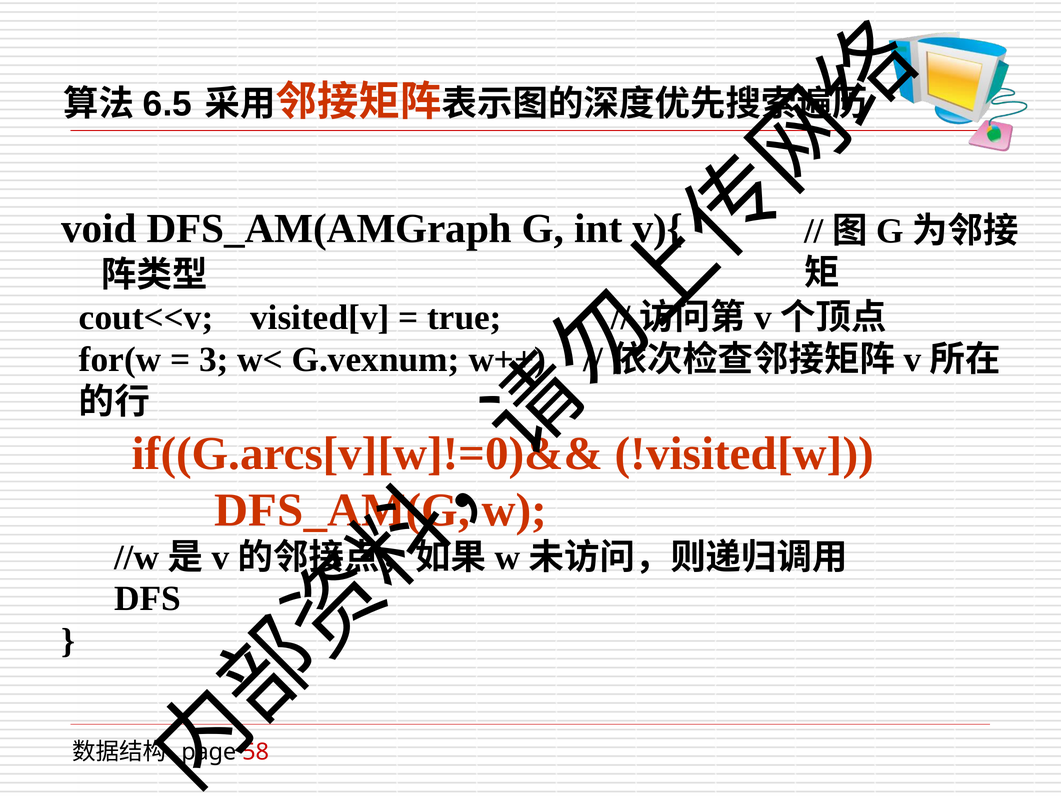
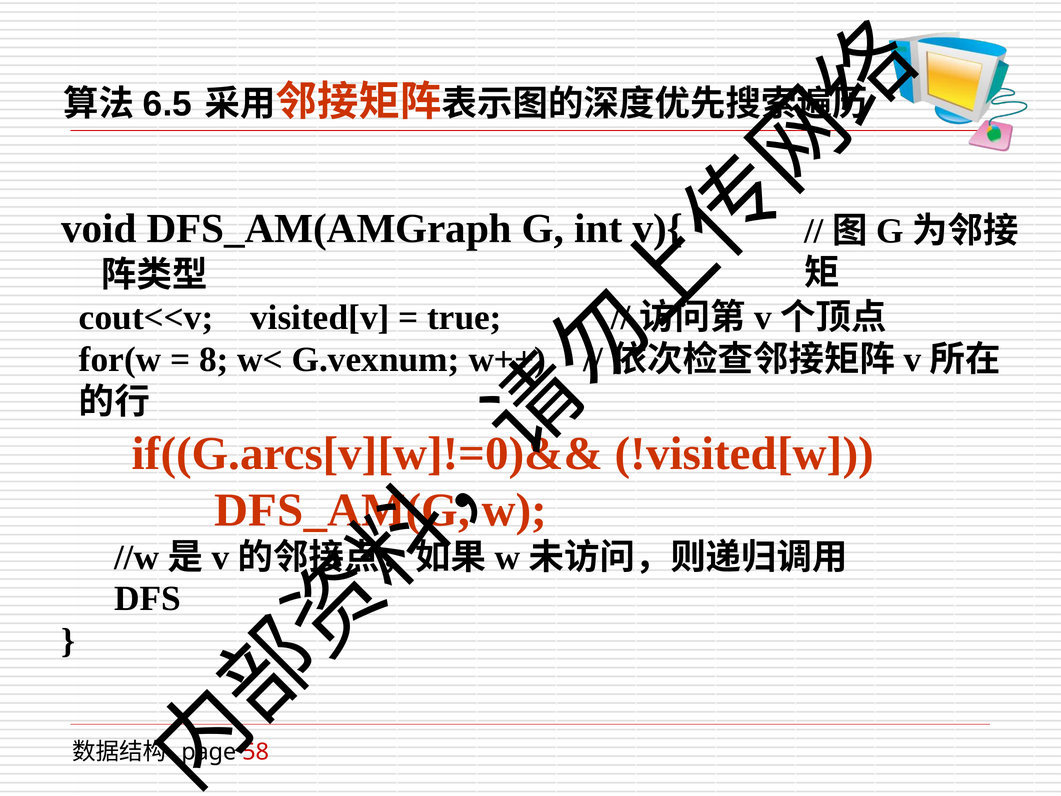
3: 3 -> 8 (214, 360)
